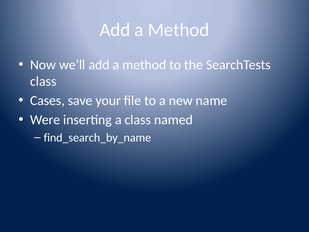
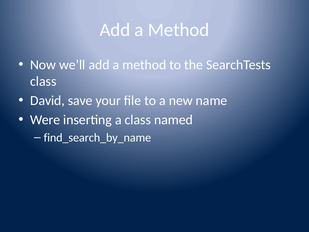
Cases: Cases -> David (47, 101)
